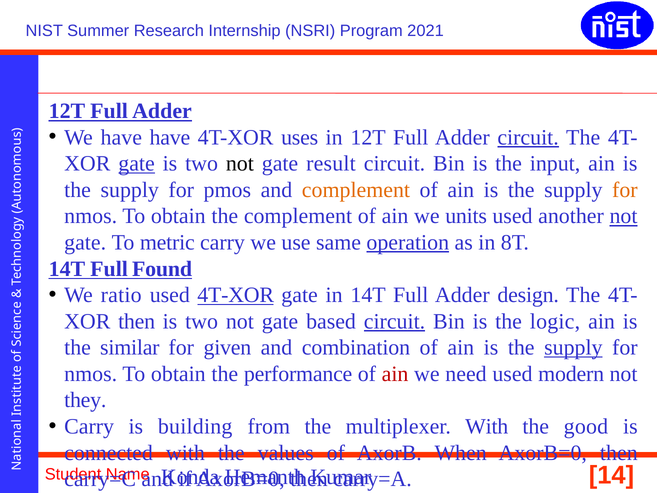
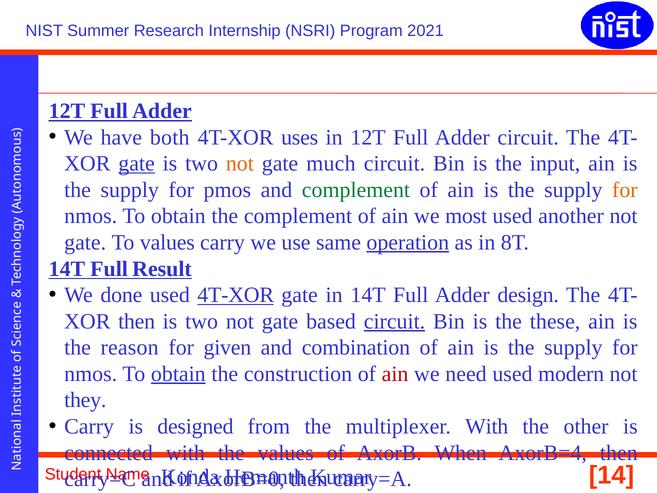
have have: have -> both (170, 137)
circuit underline: present -> none (528, 137)
not colour: black -> orange (240, 164)
result: result -> much (331, 164)
complement colour: orange -> green (356, 190)
units: units -> most (466, 216)
not underline: present -> none (624, 216)
To metric: metric -> values (167, 242)
Found: Found -> Result (162, 269)
ratio: ratio -> done (121, 295)
logic: logic -> these (555, 321)
similar: similar -> reason (130, 347)
supply underline: present -> none (573, 347)
obtain underline: none -> present (178, 374)
performance: performance -> construction (298, 374)
building: building -> designed (195, 426)
good: good -> other (586, 426)
When AxorB=0: AxorB=0 -> AxorB=4 (543, 453)
